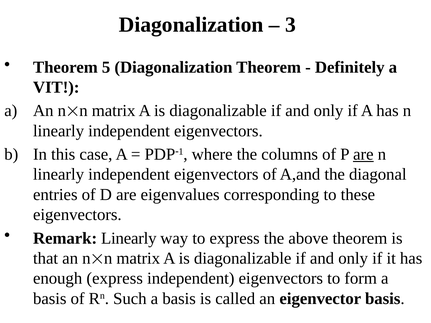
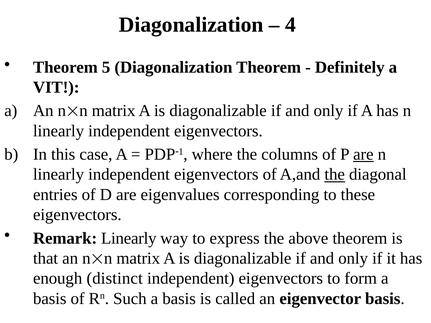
3: 3 -> 4 (291, 25)
the underline: none -> present (335, 175)
enough express: express -> distinct (115, 279)
